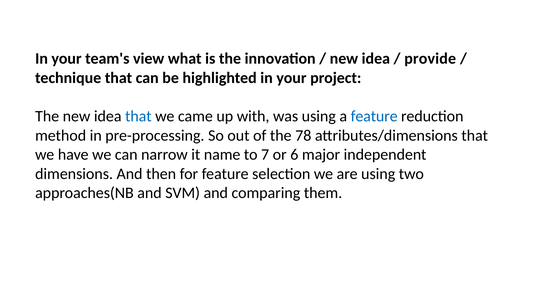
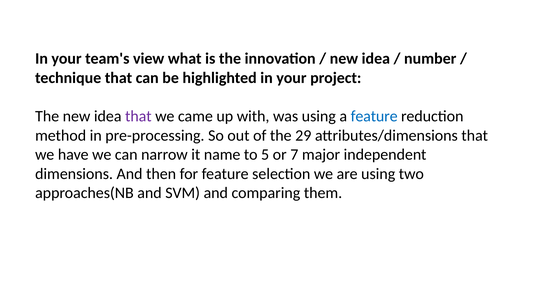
provide: provide -> number (430, 59)
that colour: blue -> purple (138, 116)
78: 78 -> 29 (303, 135)
7: 7 -> 5 (265, 154)
6: 6 -> 7 (294, 154)
